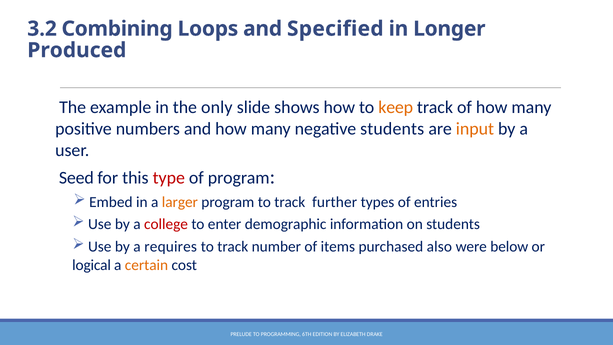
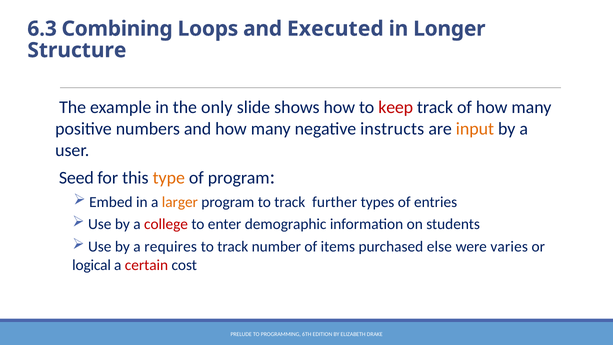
3.2: 3.2 -> 6.3 (42, 29)
Specified: Specified -> Executed (335, 29)
Produced: Produced -> Structure (77, 50)
keep colour: orange -> red (396, 107)
negative students: students -> instructs (392, 129)
type colour: red -> orange (169, 178)
also: also -> else (439, 246)
below: below -> varies (509, 246)
certain colour: orange -> red (146, 265)
